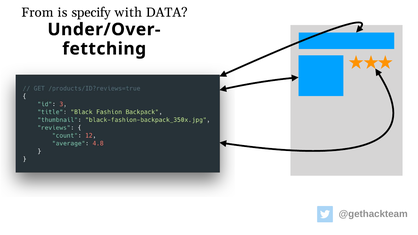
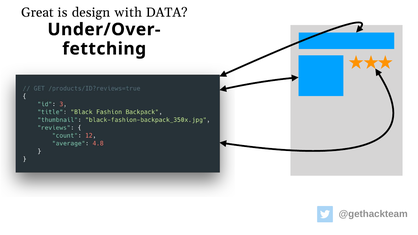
From: From -> Great (37, 13)
specify: specify -> design (91, 13)
